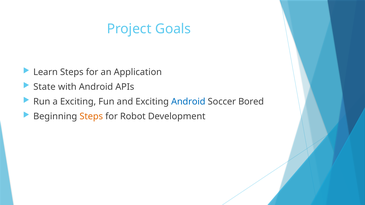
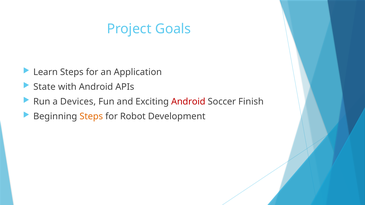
a Exciting: Exciting -> Devices (78, 102)
Android colour: blue -> red (188, 102)
Bored: Bored -> Finish (251, 102)
